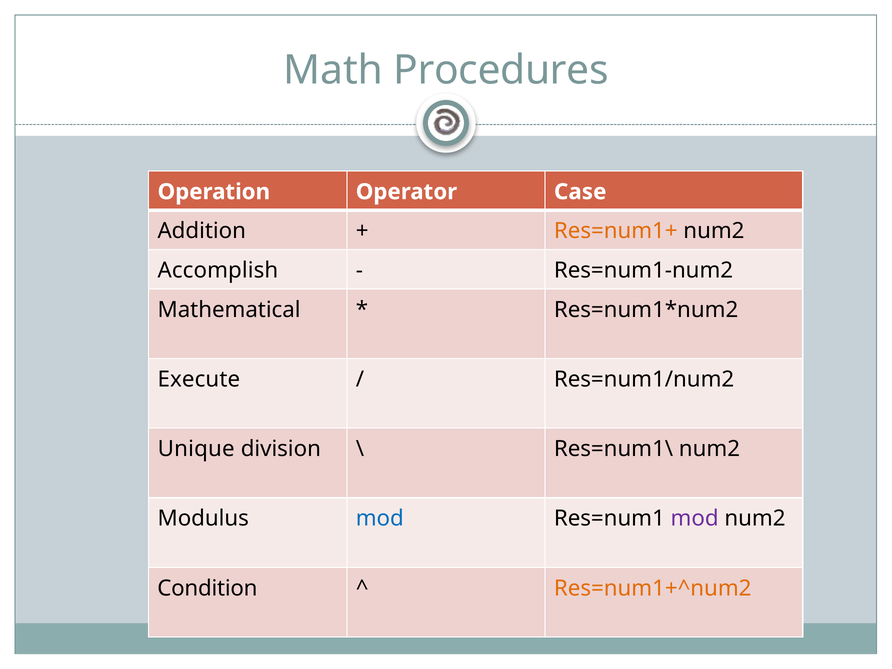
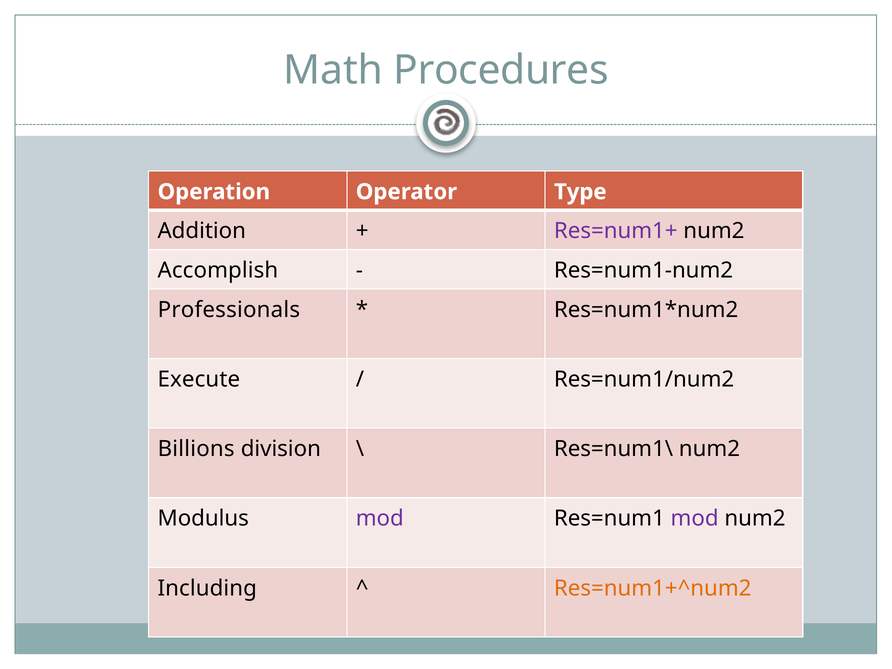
Case: Case -> Type (580, 192)
Res=num1+ colour: orange -> purple (616, 231)
Mathematical: Mathematical -> Professionals (229, 310)
Unique: Unique -> Billions (196, 449)
mod colour: blue -> purple (380, 519)
Condition: Condition -> Including (207, 588)
